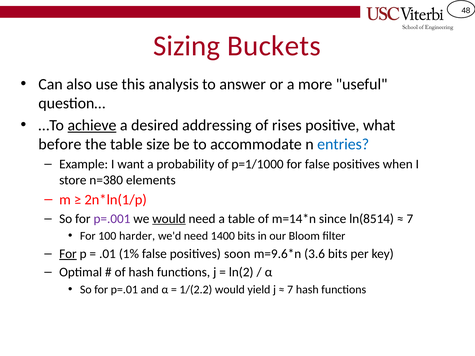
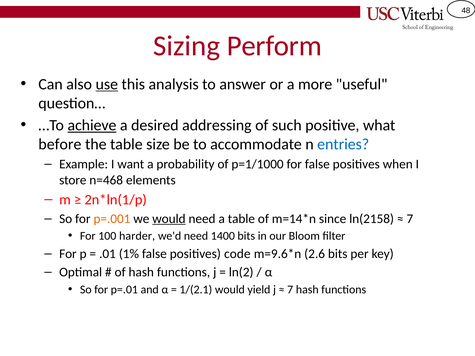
Buckets: Buckets -> Perform (274, 46)
use underline: none -> present (107, 84)
rises: rises -> such (287, 125)
n=380: n=380 -> n=468 (106, 180)
p=.001 colour: purple -> orange (112, 219)
ln(8514: ln(8514 -> ln(2158 (372, 219)
For underline: present -> none (68, 254)
soon: soon -> code (237, 254)
3.6: 3.6 -> 2.6 (315, 254)
1/(2.2: 1/(2.2 -> 1/(2.1 (196, 290)
